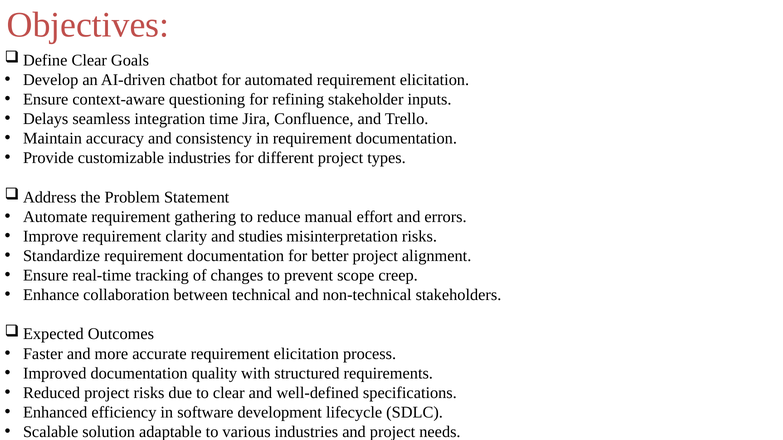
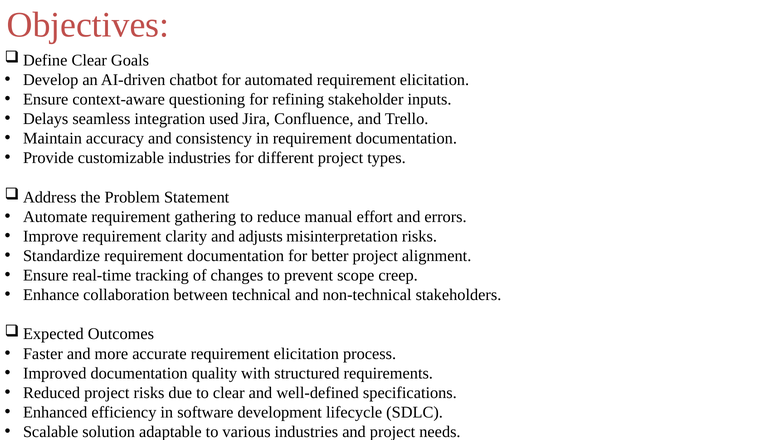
time: time -> used (224, 119)
studies: studies -> adjusts (261, 237)
